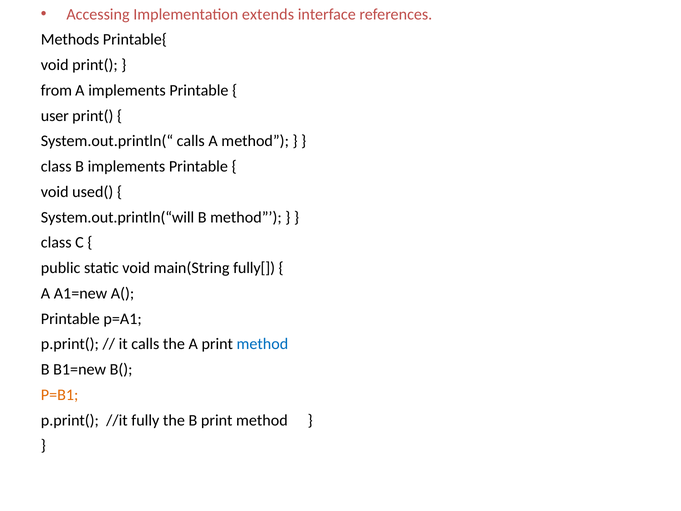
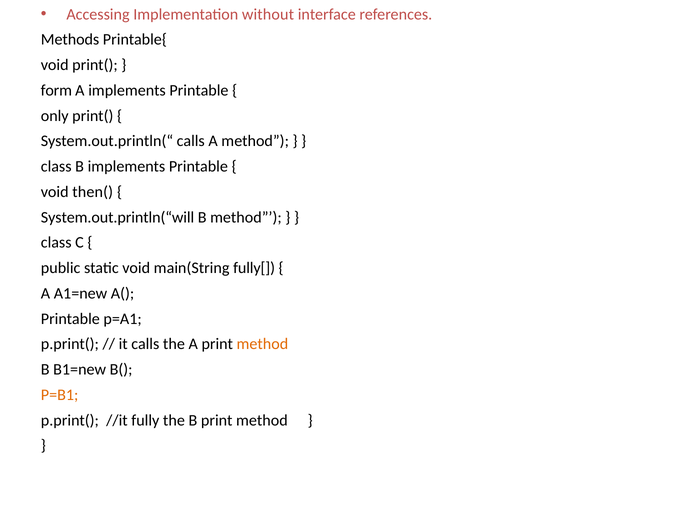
extends: extends -> without (268, 14)
from: from -> form (56, 90)
user: user -> only (55, 116)
used(: used( -> then( (93, 192)
method colour: blue -> orange (262, 344)
